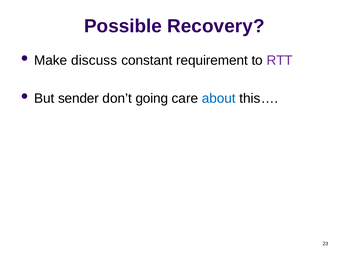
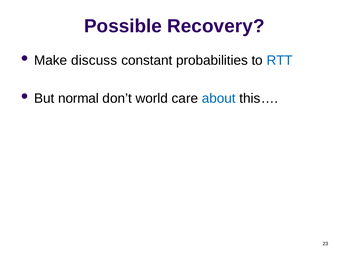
requirement: requirement -> probabilities (212, 60)
RTT colour: purple -> blue (280, 60)
sender: sender -> normal (78, 98)
going: going -> world (152, 98)
